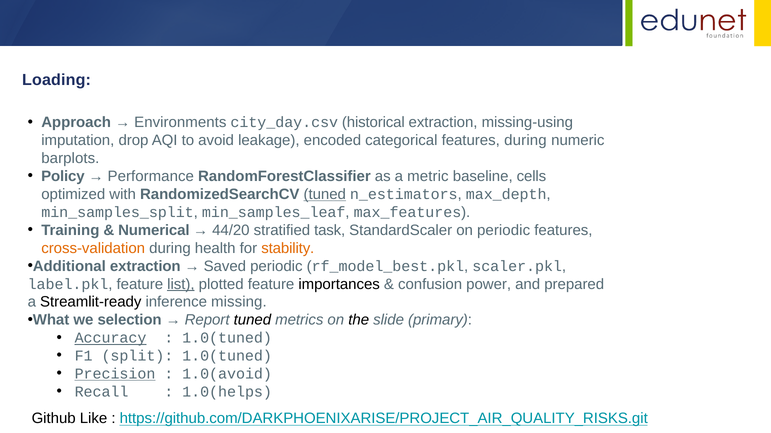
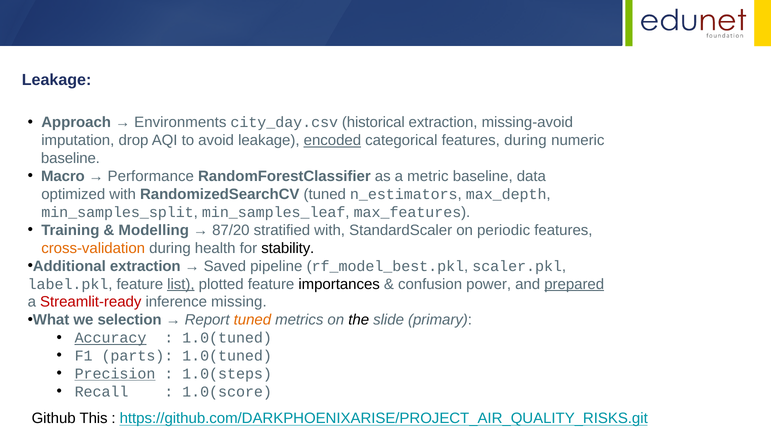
Loading: Loading -> Leakage (57, 80)
missing-using: missing-using -> missing-avoid (527, 123)
encoded underline: none -> present (332, 141)
barplots: barplots -> baseline (70, 159)
Policy: Policy -> Macro (63, 177)
cells: cells -> data (531, 177)
tuned underline: present -> none (325, 195)
Numerical: Numerical -> Modelling (154, 231)
44/20: 44/20 -> 87/20 (231, 231)
stratified task: task -> with (330, 231)
stability colour: orange -> black (288, 249)
Saved periodic: periodic -> pipeline (276, 267)
prepared underline: none -> present (574, 285)
Streamlit-ready colour: black -> red (91, 302)
tuned colour: black -> orange (252, 320)
split: split -> parts (137, 356)
1.0(avoid: 1.0(avoid -> 1.0(steps (227, 374)
1.0(helps: 1.0(helps -> 1.0(score (227, 392)
Like: Like -> This (94, 419)
